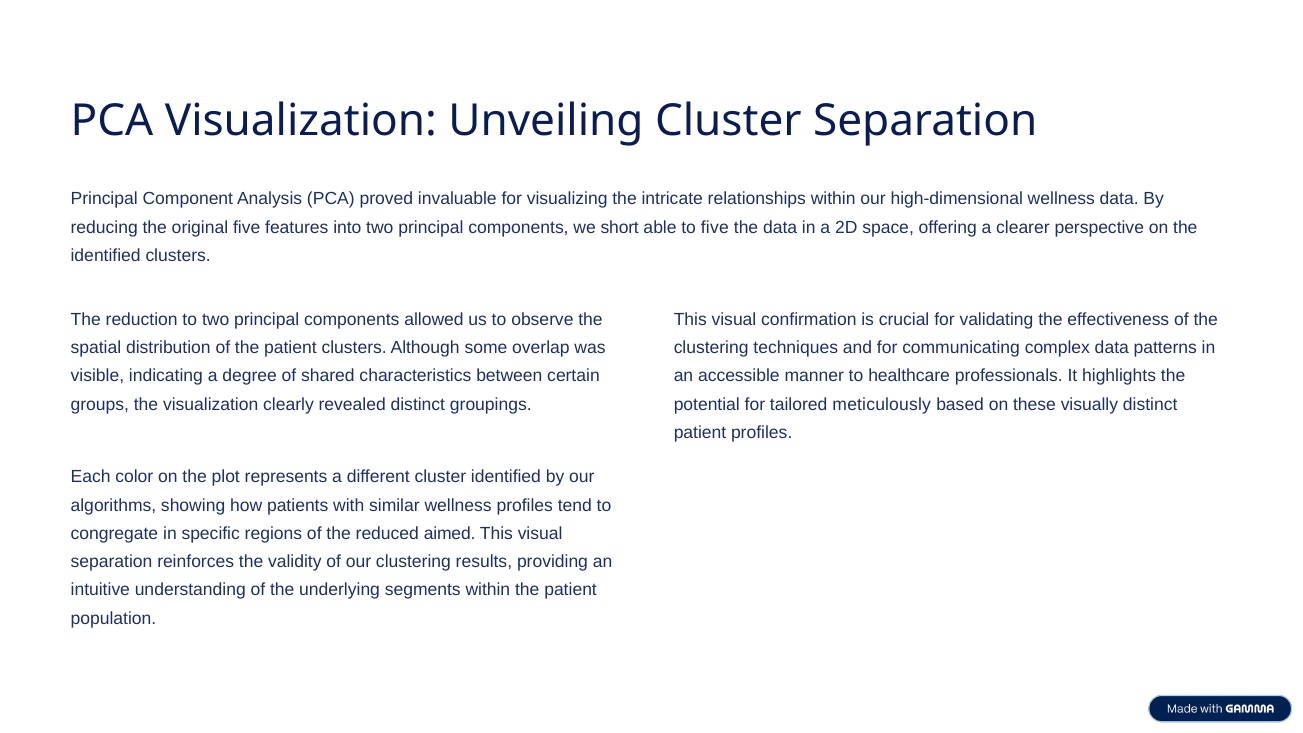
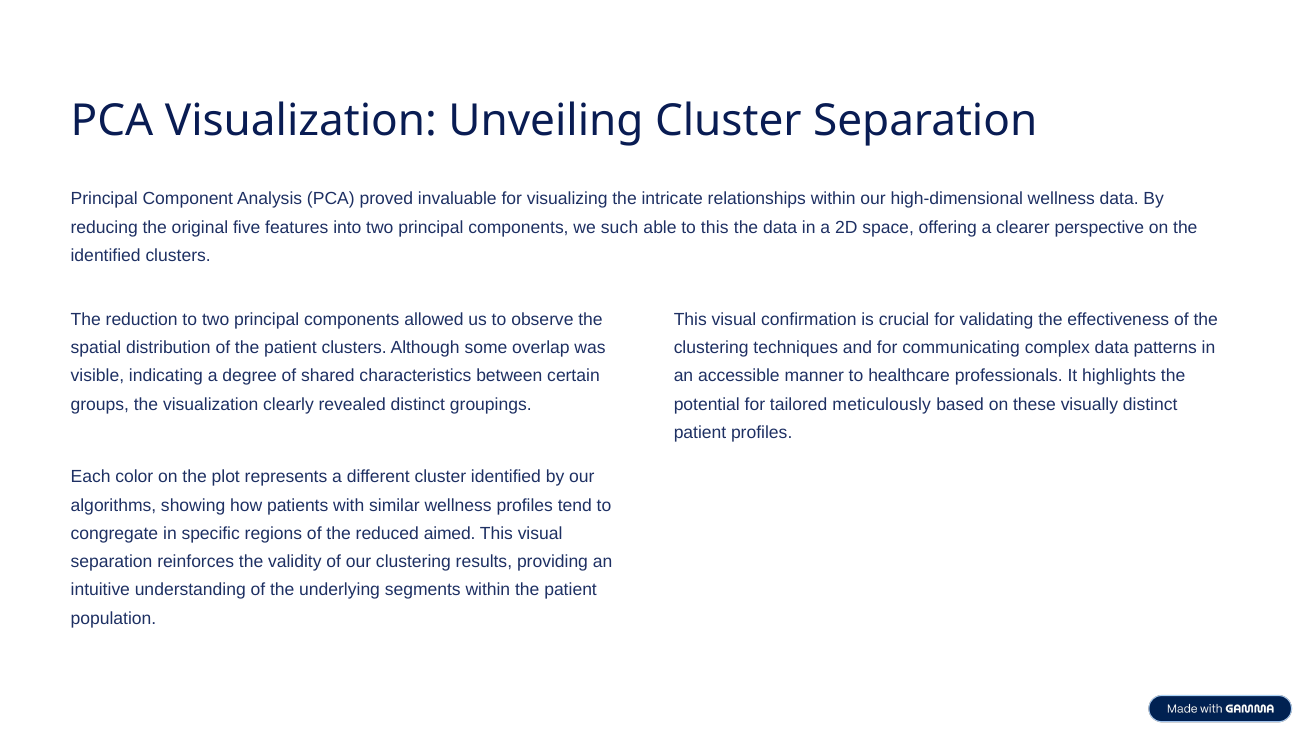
short: short -> such (620, 227)
to five: five -> this (715, 227)
